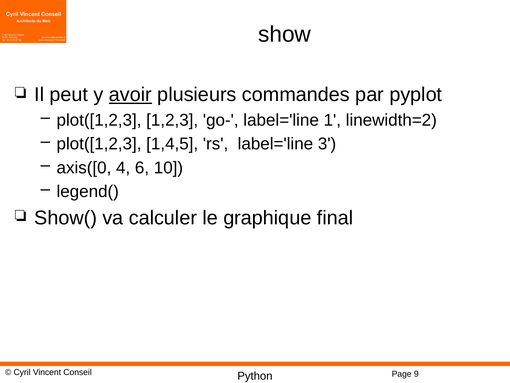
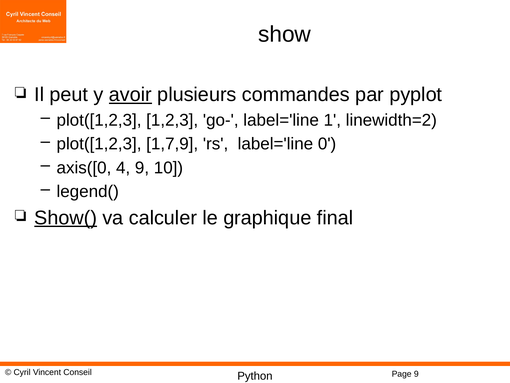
1,4,5: 1,4,5 -> 1,7,9 (172, 144)
3: 3 -> 0 (327, 144)
4 6: 6 -> 9 (142, 168)
Show( underline: none -> present (66, 218)
